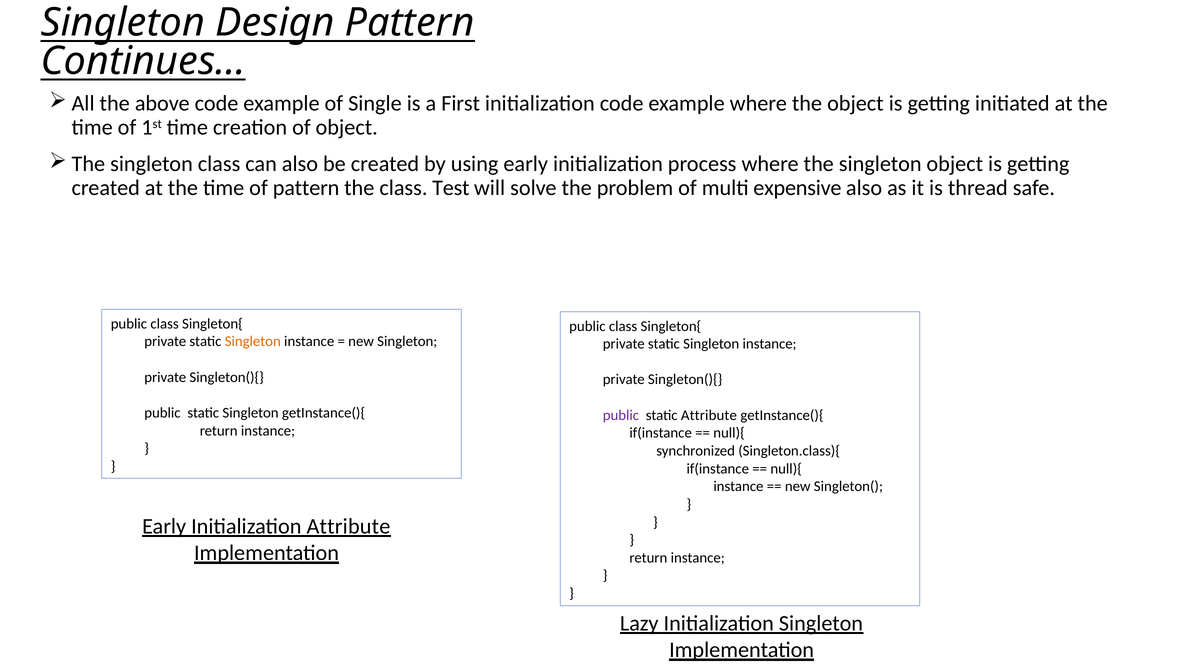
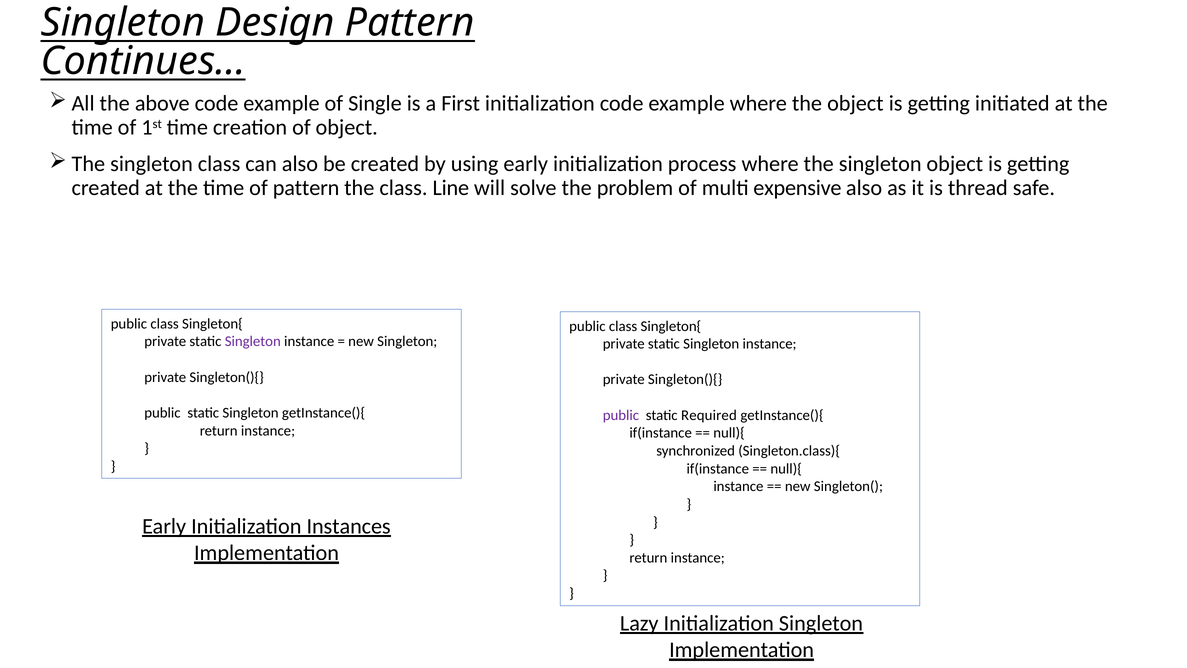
Test: Test -> Line (451, 188)
Singleton colour: orange -> purple (253, 341)
static Attribute: Attribute -> Required (709, 415)
Initialization Attribute: Attribute -> Instances (349, 526)
